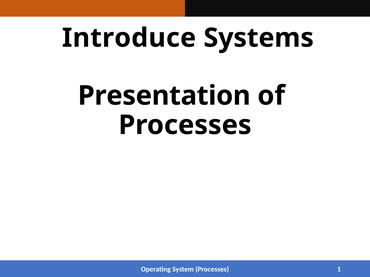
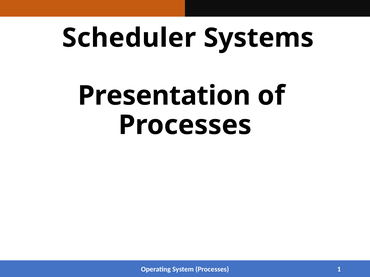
Introduce: Introduce -> Scheduler (129, 38)
